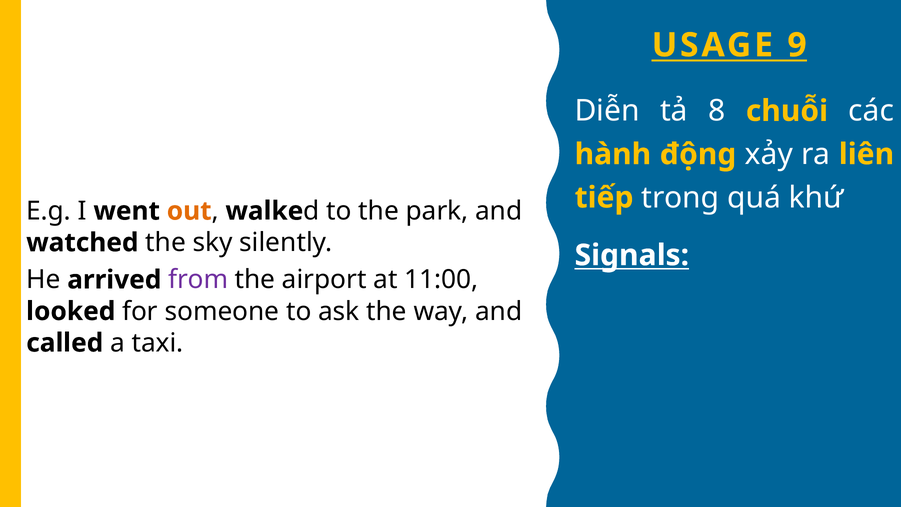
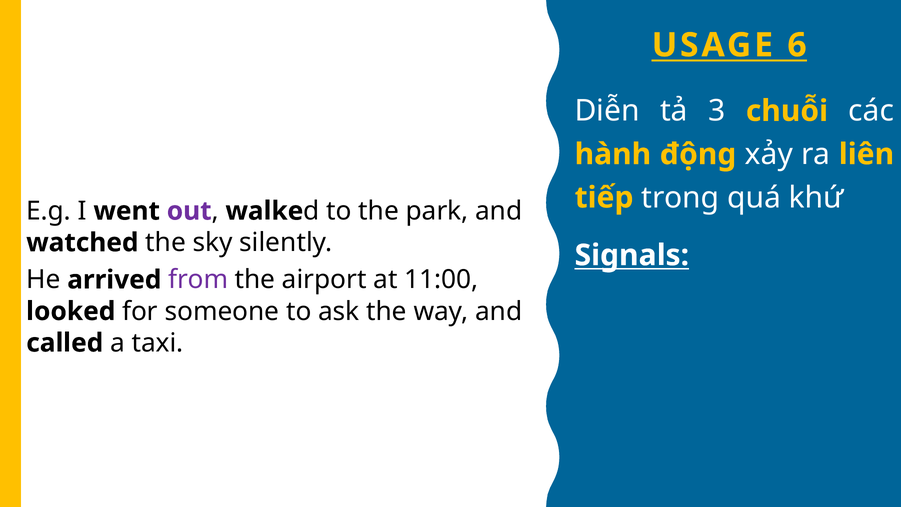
9: 9 -> 6 (797, 45)
8: 8 -> 3 (717, 111)
out colour: orange -> purple (189, 211)
